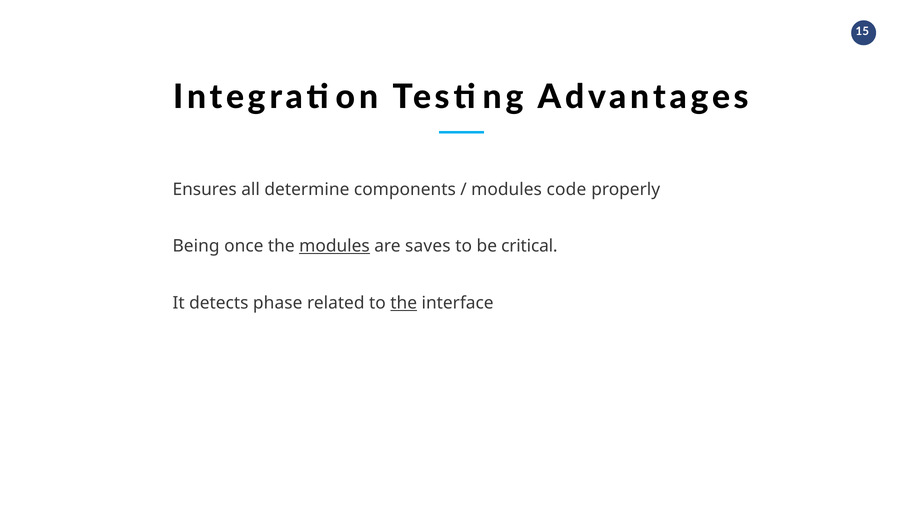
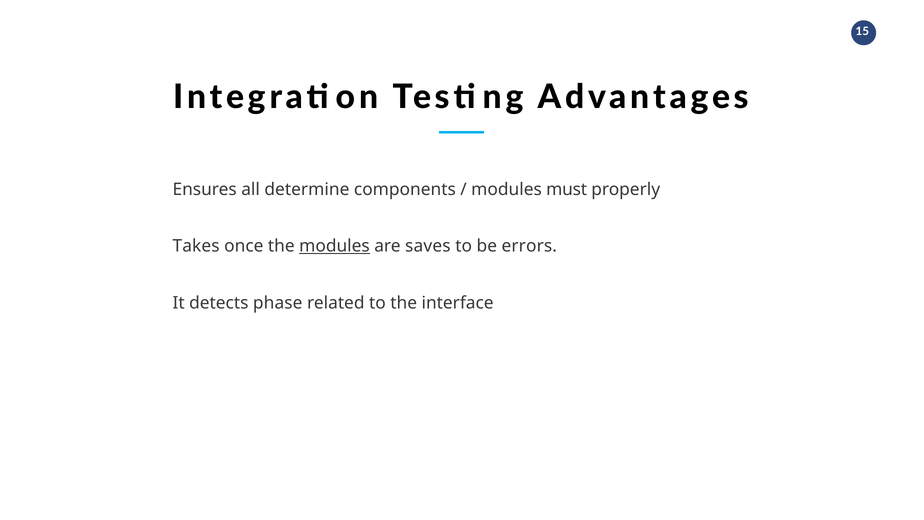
code: code -> must (567, 189)
Being: Being -> Takes (196, 246)
critical: critical -> errors (529, 246)
the underline: present -> none (404, 303)
